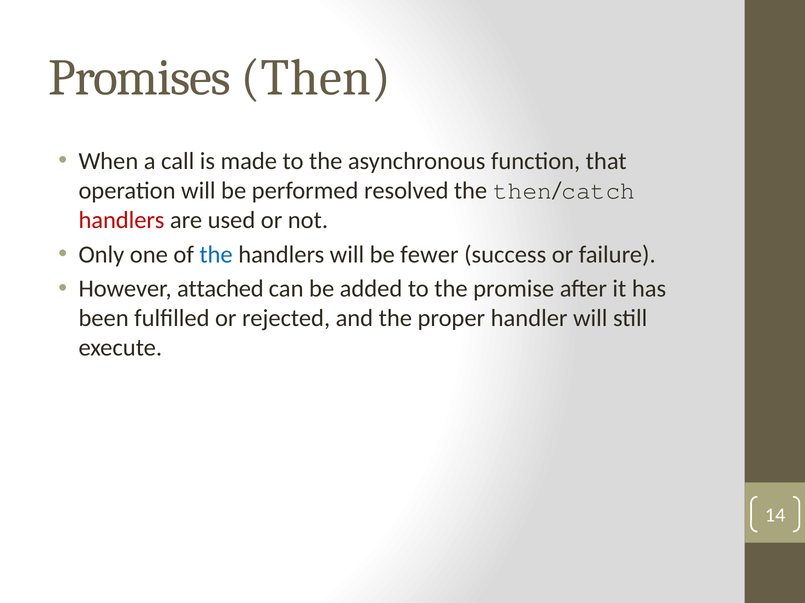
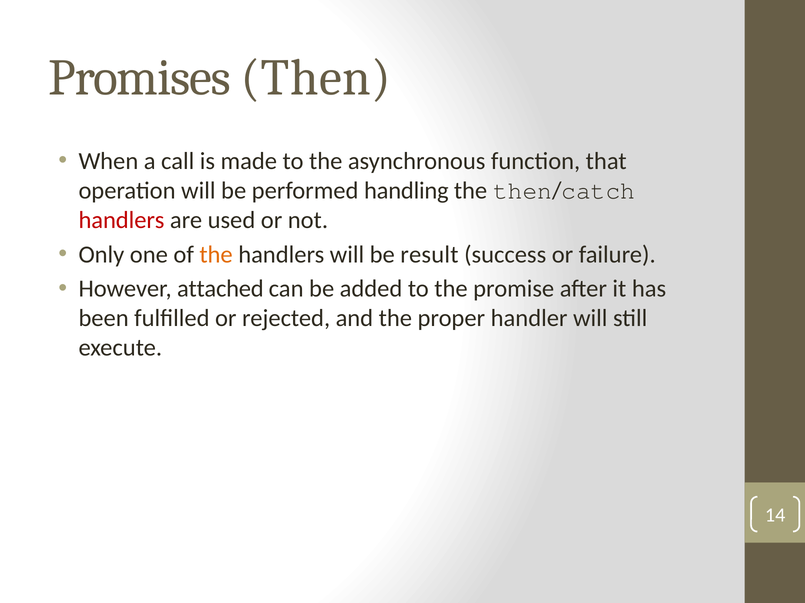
resolved: resolved -> handling (406, 191)
the colour: blue -> orange (216, 255)
fewer: fewer -> result (429, 255)
